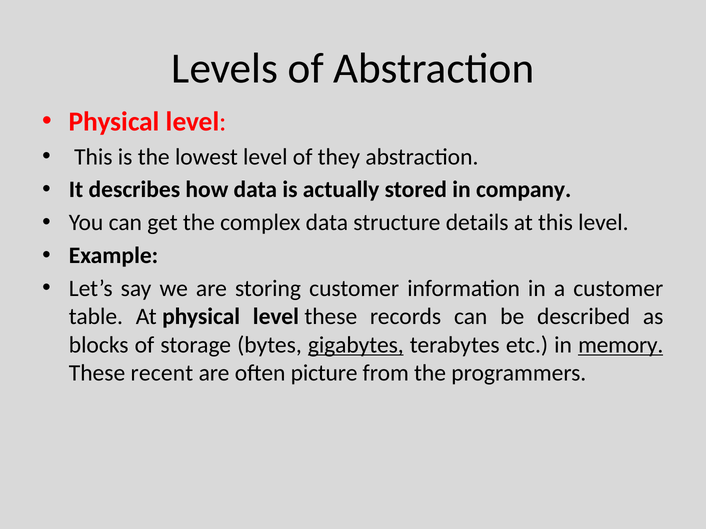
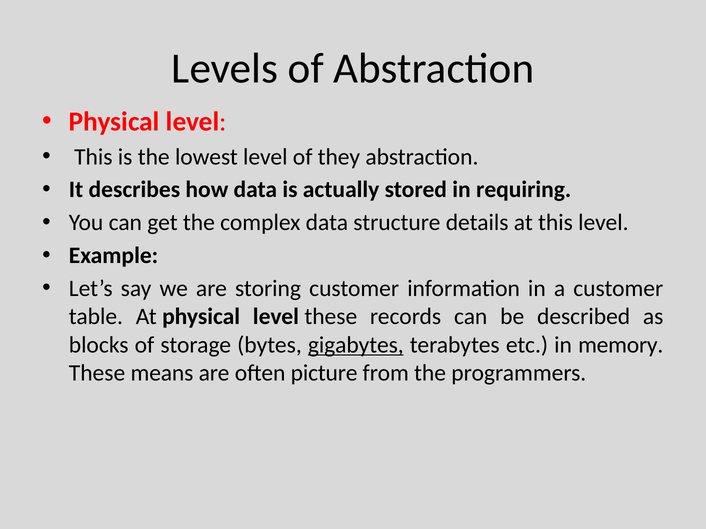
company: company -> requiring (524, 190)
memory underline: present -> none (621, 345)
recent: recent -> means (162, 373)
